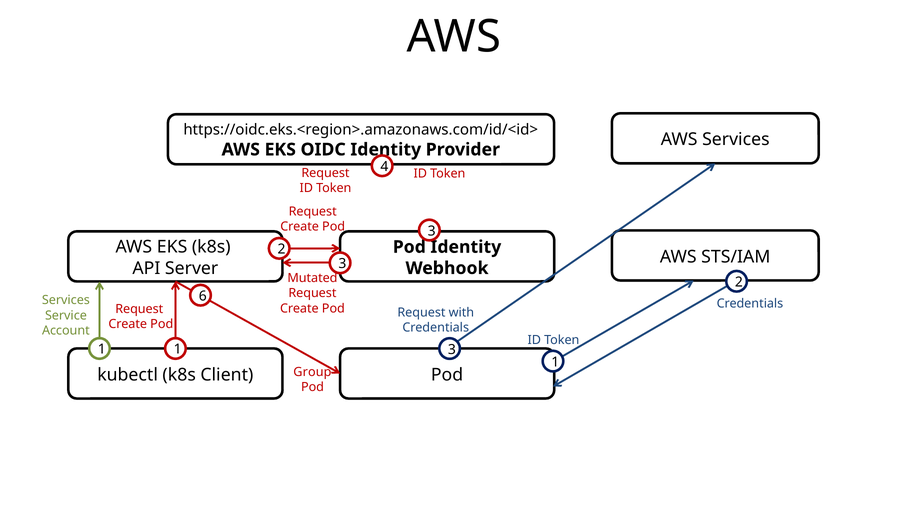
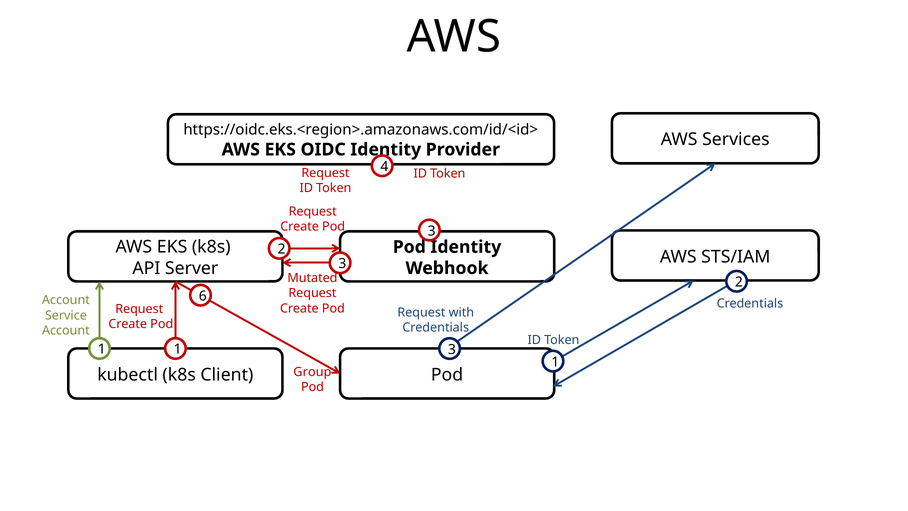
Services: Services -> Account (66, 300)
